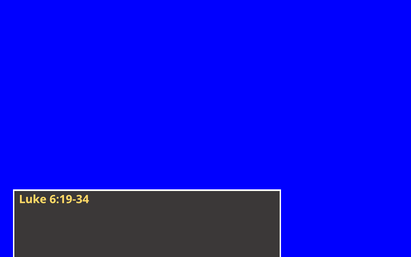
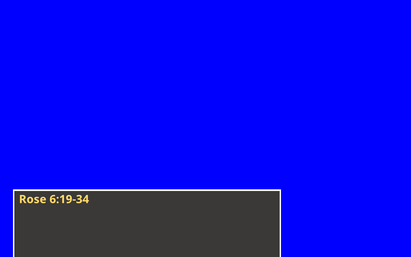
Luke: Luke -> Rose (33, 199)
